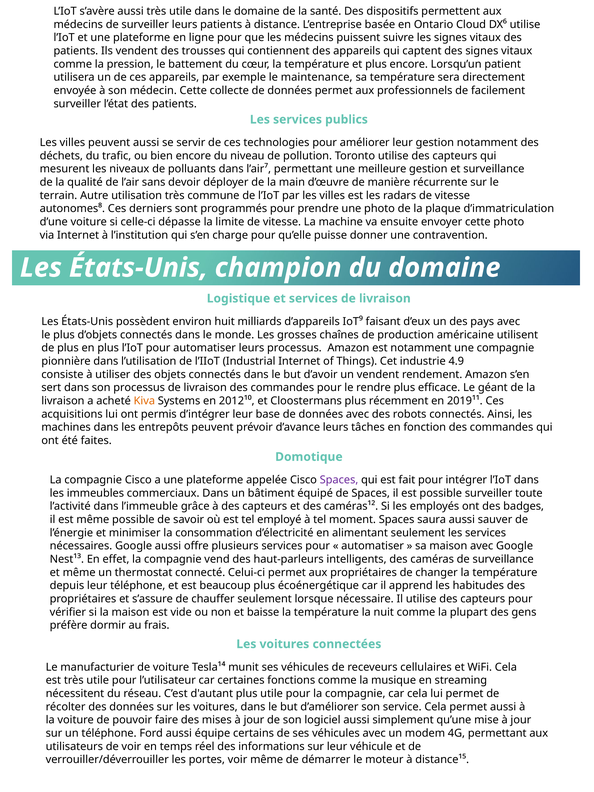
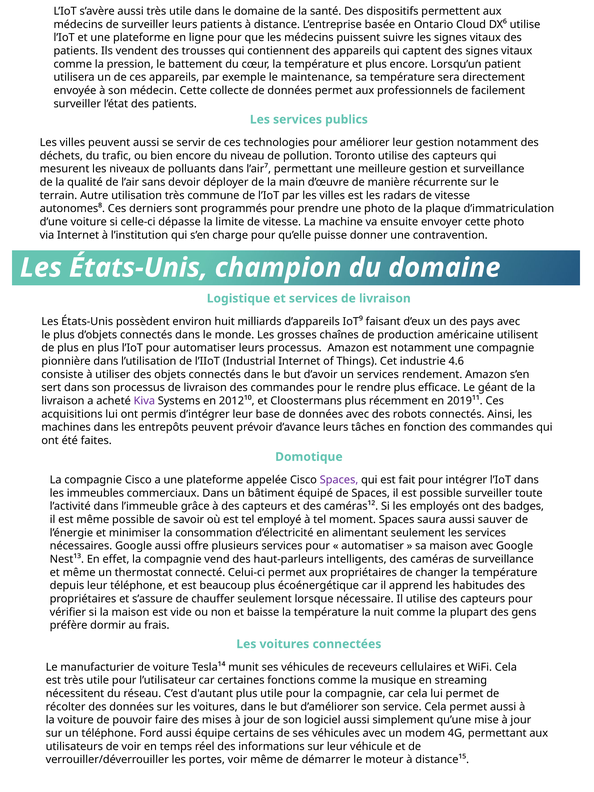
4.9: 4.9 -> 4.6 (456, 361)
un vendent: vendent -> services (378, 374)
Kiva colour: orange -> purple (144, 401)
